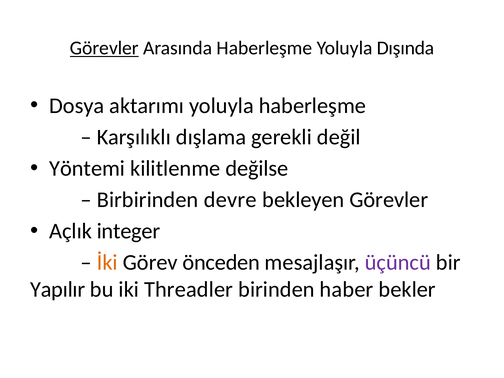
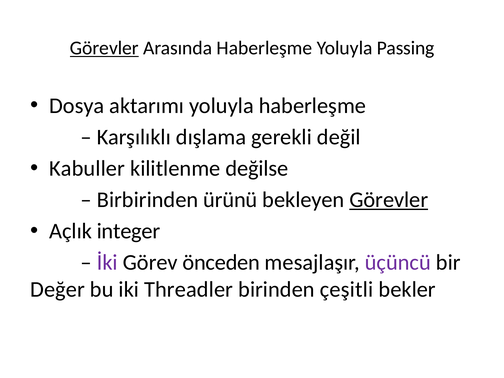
Dışında: Dışında -> Passing (406, 48)
Yöntemi: Yöntemi -> Kabuller (87, 168)
devre: devre -> ürünü (230, 200)
Görevler underline: none -> present (389, 200)
İki colour: orange -> purple (107, 263)
Yapılır: Yapılır -> Değer (58, 289)
haber: haber -> çeşitli (347, 289)
